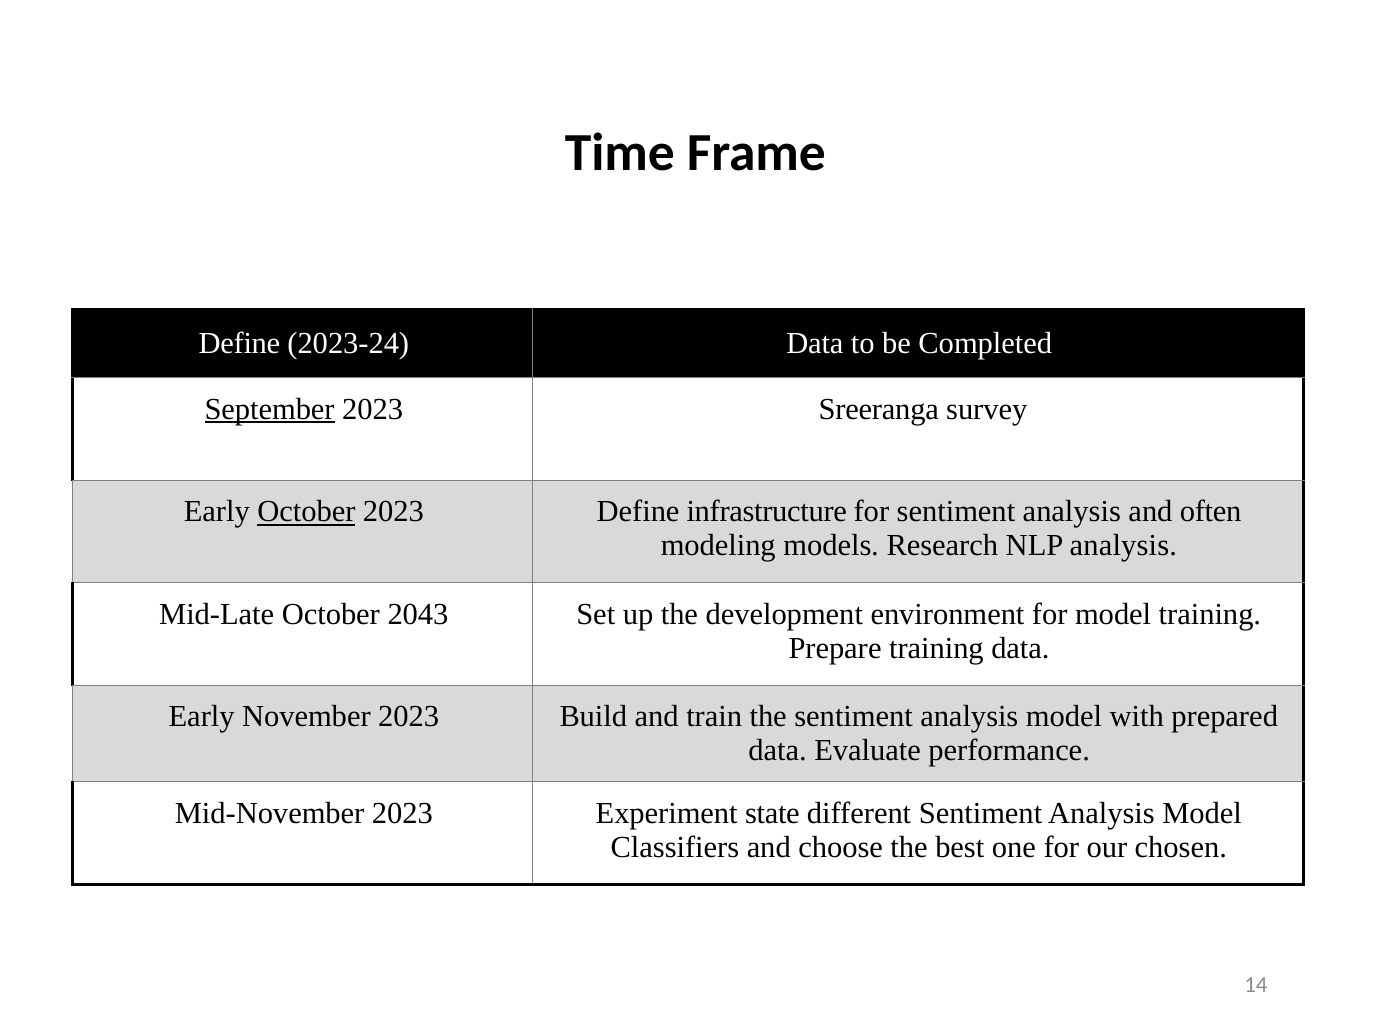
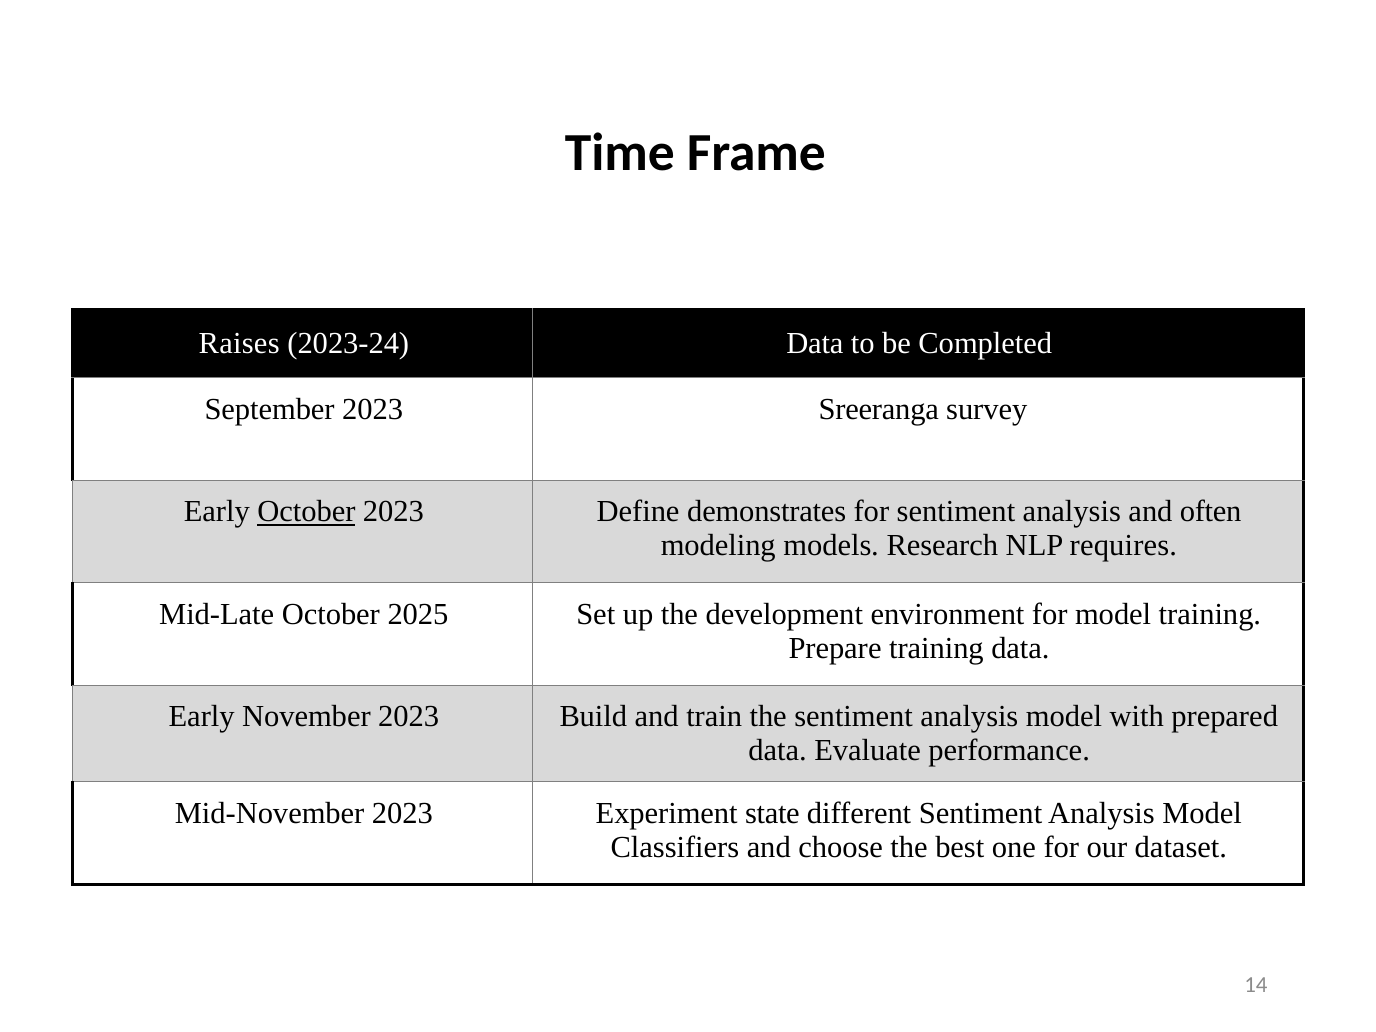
Define: Define -> Raises (239, 344)
September underline: present -> none (270, 409)
infrastructure: infrastructure -> demonstrates (767, 512)
NLP analysis: analysis -> requires (1123, 546)
2043: 2043 -> 2025 (418, 614)
chosen: chosen -> dataset (1181, 847)
